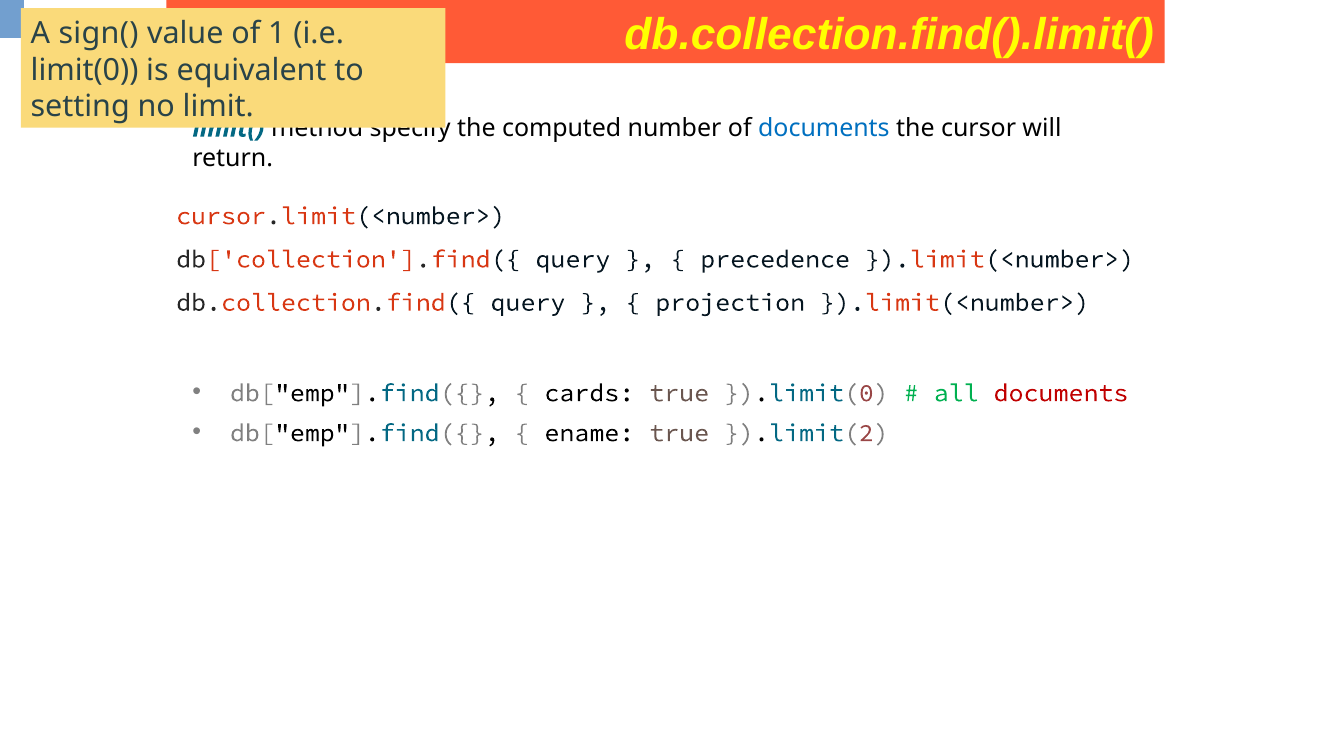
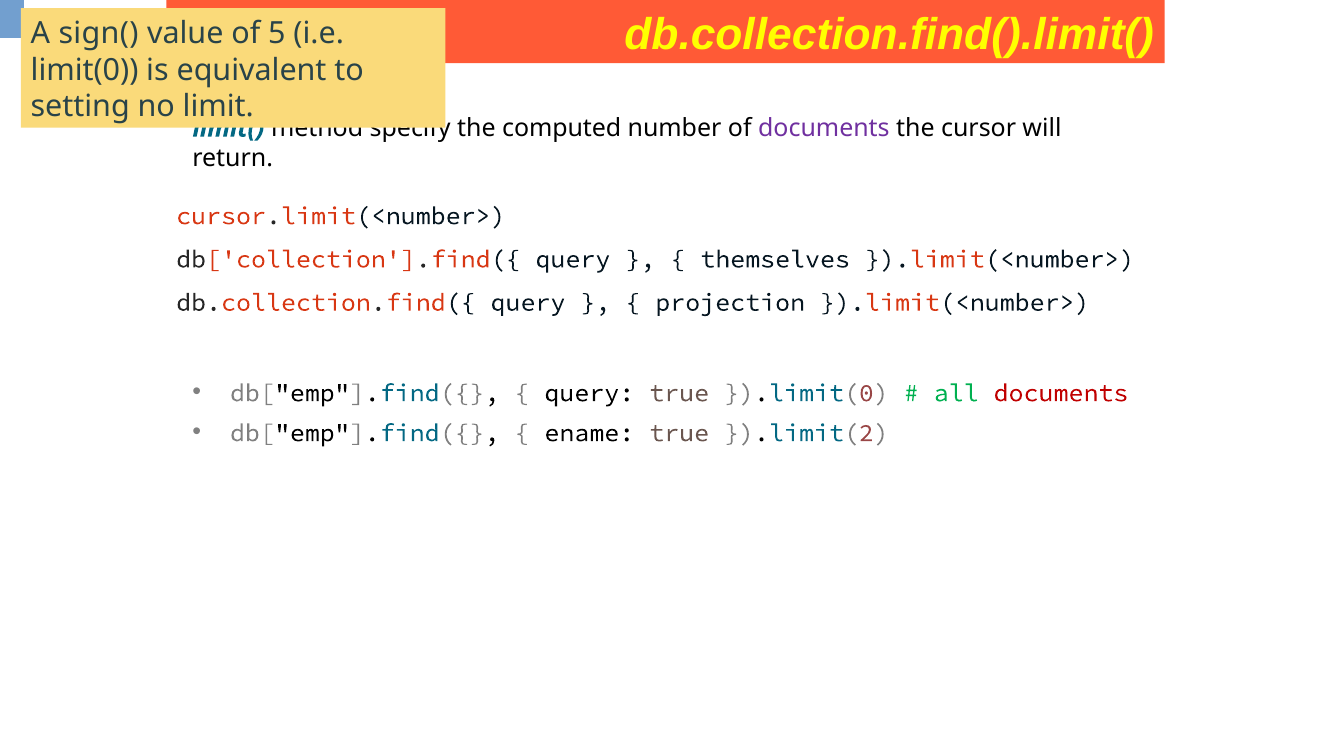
1: 1 -> 5 (277, 33)
documents colour: blue -> purple (824, 128)
precedence: precedence -> themselves (775, 259)
cards: cards -> query (589, 393)
